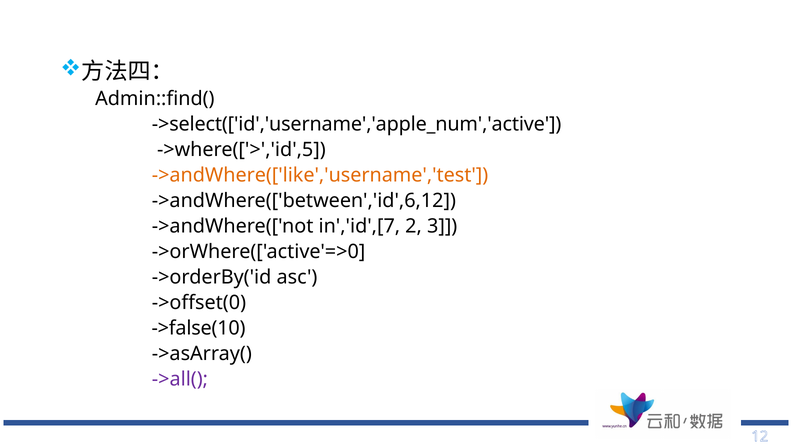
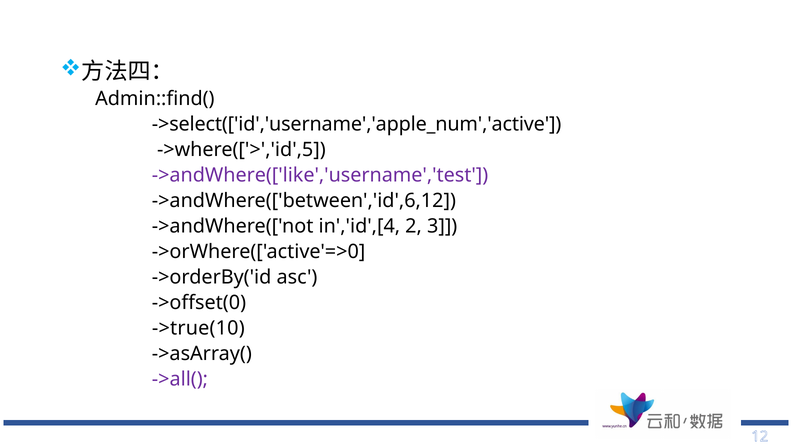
->andWhere(['like','username','test colour: orange -> purple (320, 175)
in','id',[7: in','id',[7 -> in','id',[4 (359, 226)
->false(10: ->false(10 -> ->true(10 (198, 328)
